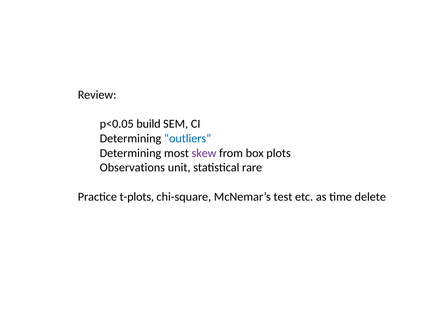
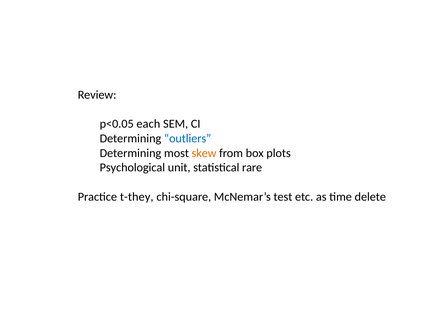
build: build -> each (148, 124)
skew colour: purple -> orange (204, 153)
Observations: Observations -> Psychological (132, 168)
t-plots: t-plots -> t-they (137, 197)
